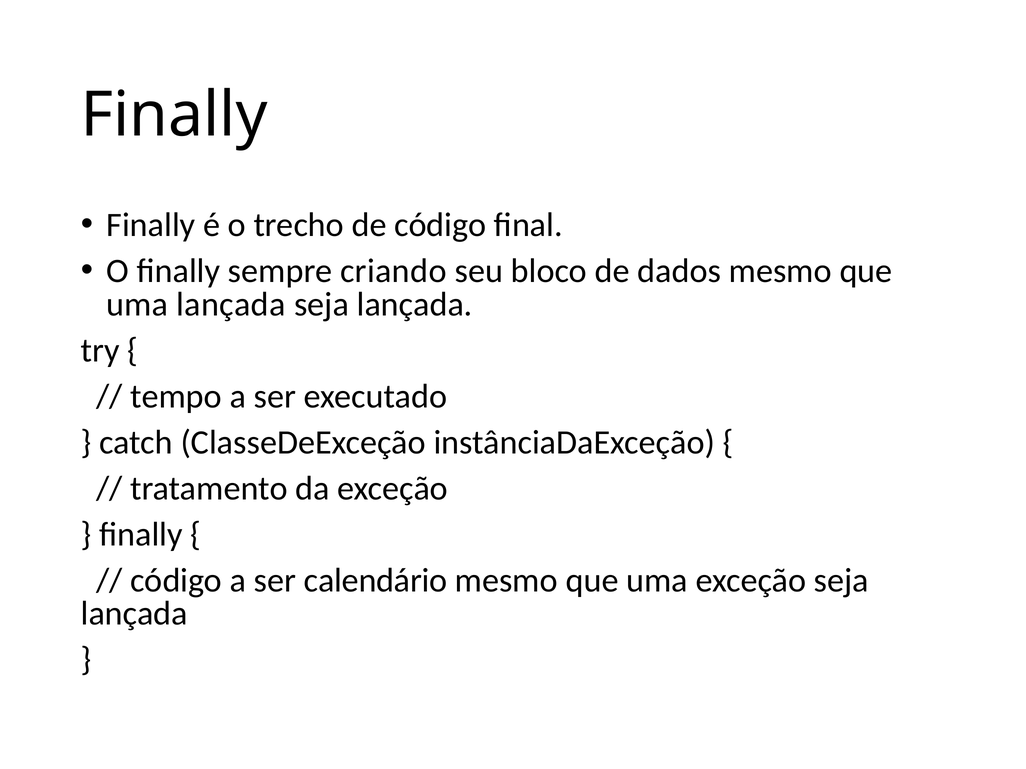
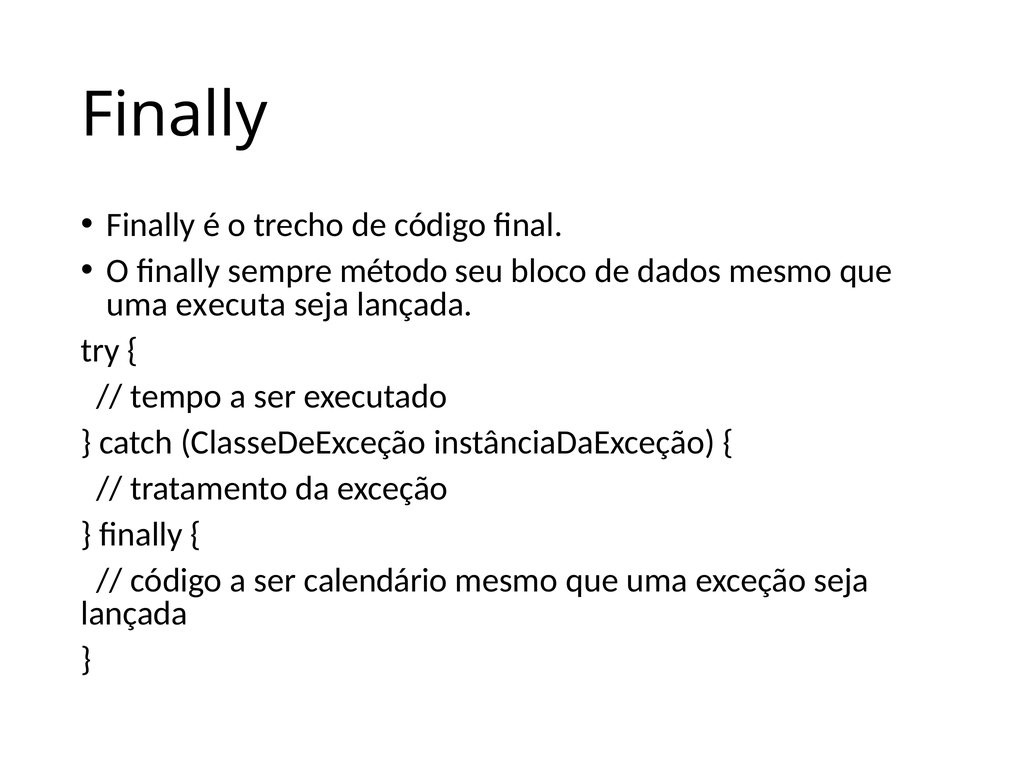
criando: criando -> método (394, 271)
uma lançada: lançada -> executa (231, 305)
